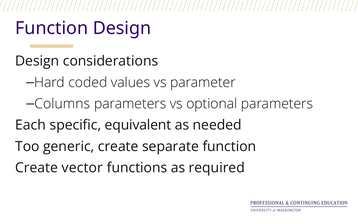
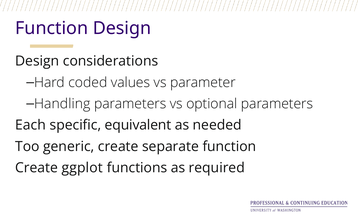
Columns: Columns -> Handling (62, 104)
vector: vector -> ggplot (82, 168)
